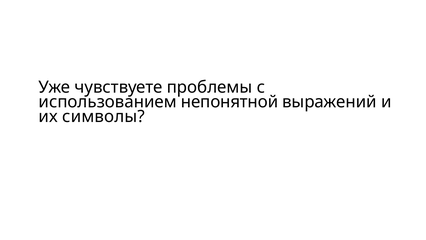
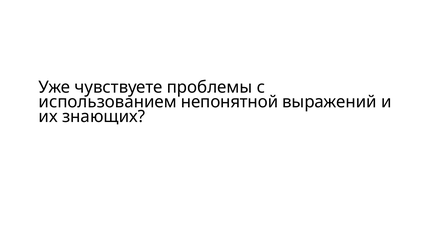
символы: символы -> знающих (104, 116)
